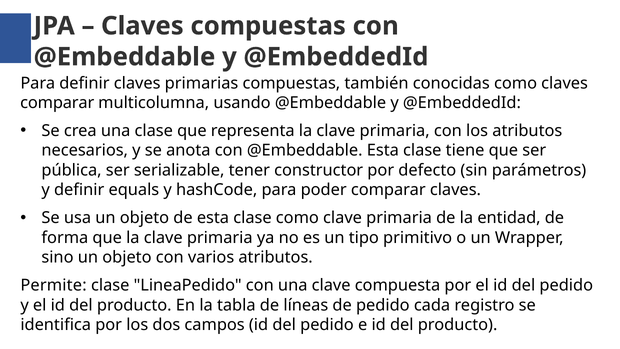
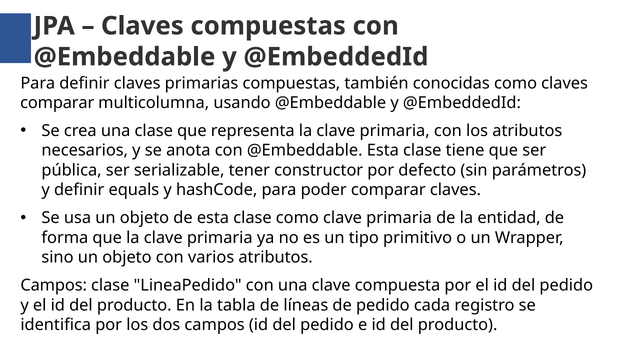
Permite: Permite -> Campos (54, 285)
